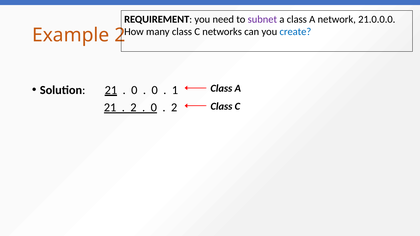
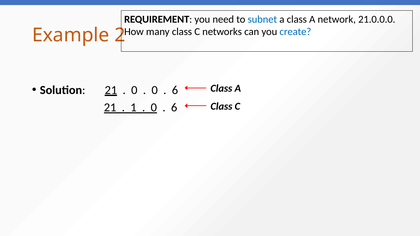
subnet colour: purple -> blue (262, 19)
1: 1 -> 6 (175, 90)
2: 2 -> 1 (133, 108)
2: 2 -> 6 (174, 108)
